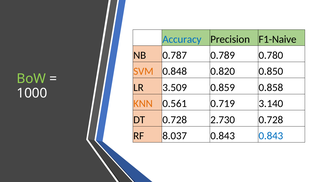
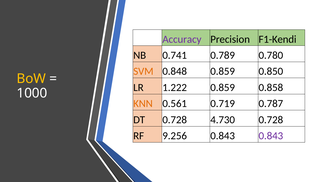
Accuracy colour: blue -> purple (182, 39)
F1-Naive: F1-Naive -> F1-Kendi (278, 39)
0.787: 0.787 -> 0.741 (175, 55)
0.848 0.820: 0.820 -> 0.859 (223, 71)
BoW colour: light green -> yellow (31, 78)
3.509: 3.509 -> 1.222 (175, 87)
3.140: 3.140 -> 0.787 (271, 103)
2.730: 2.730 -> 4.730 (223, 120)
8.037: 8.037 -> 9.256 (175, 136)
0.843 colour: blue -> purple (271, 136)
